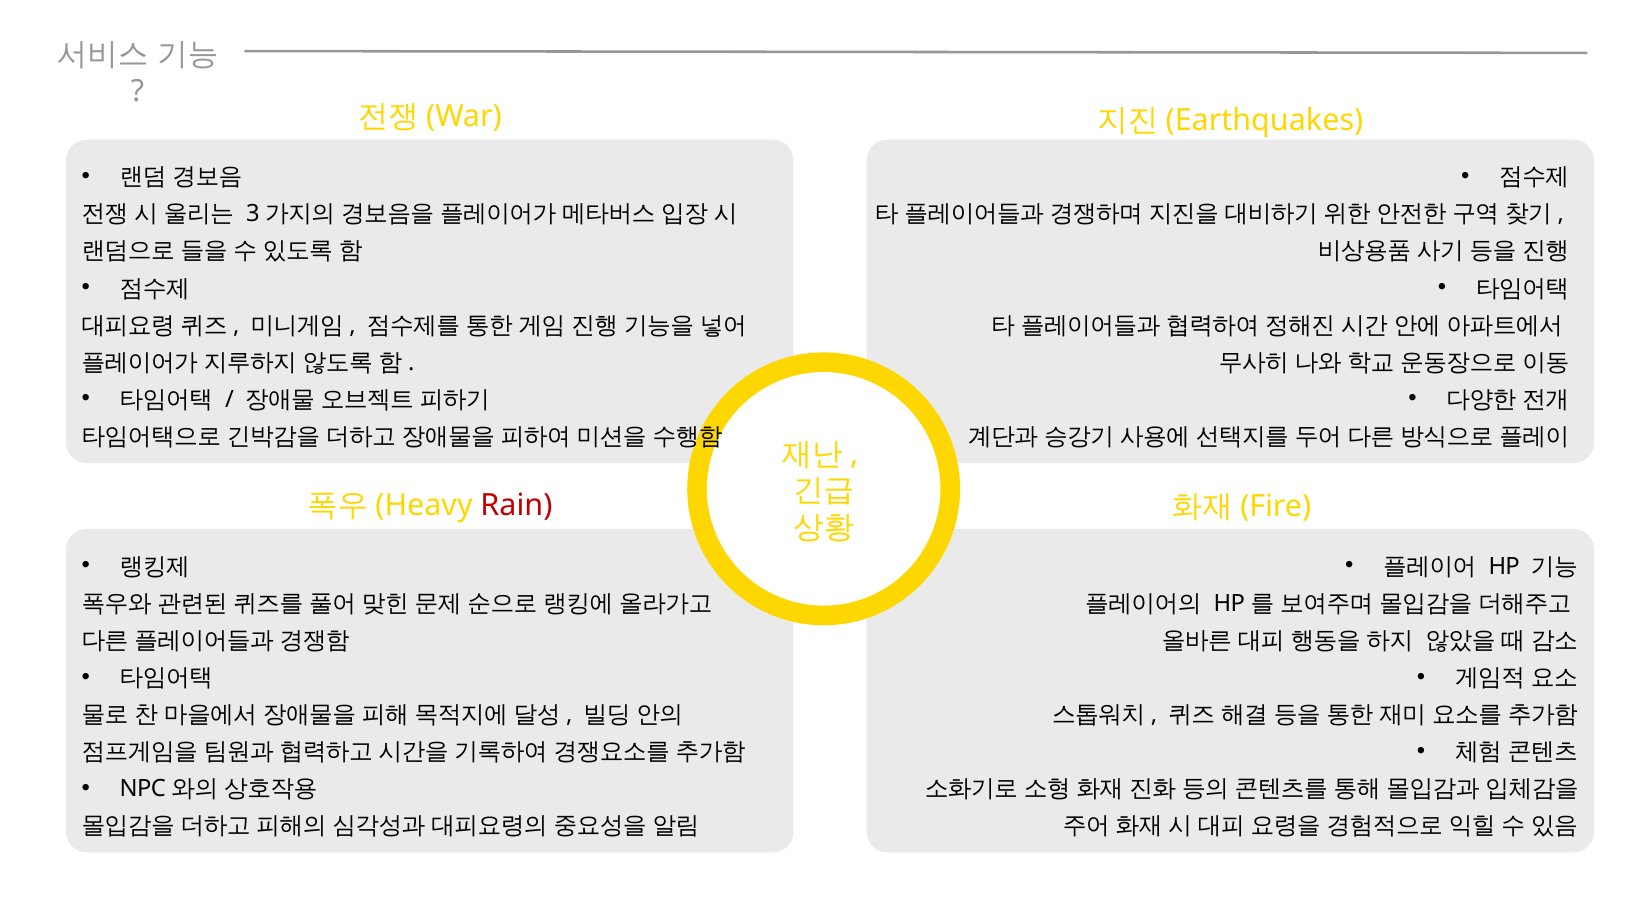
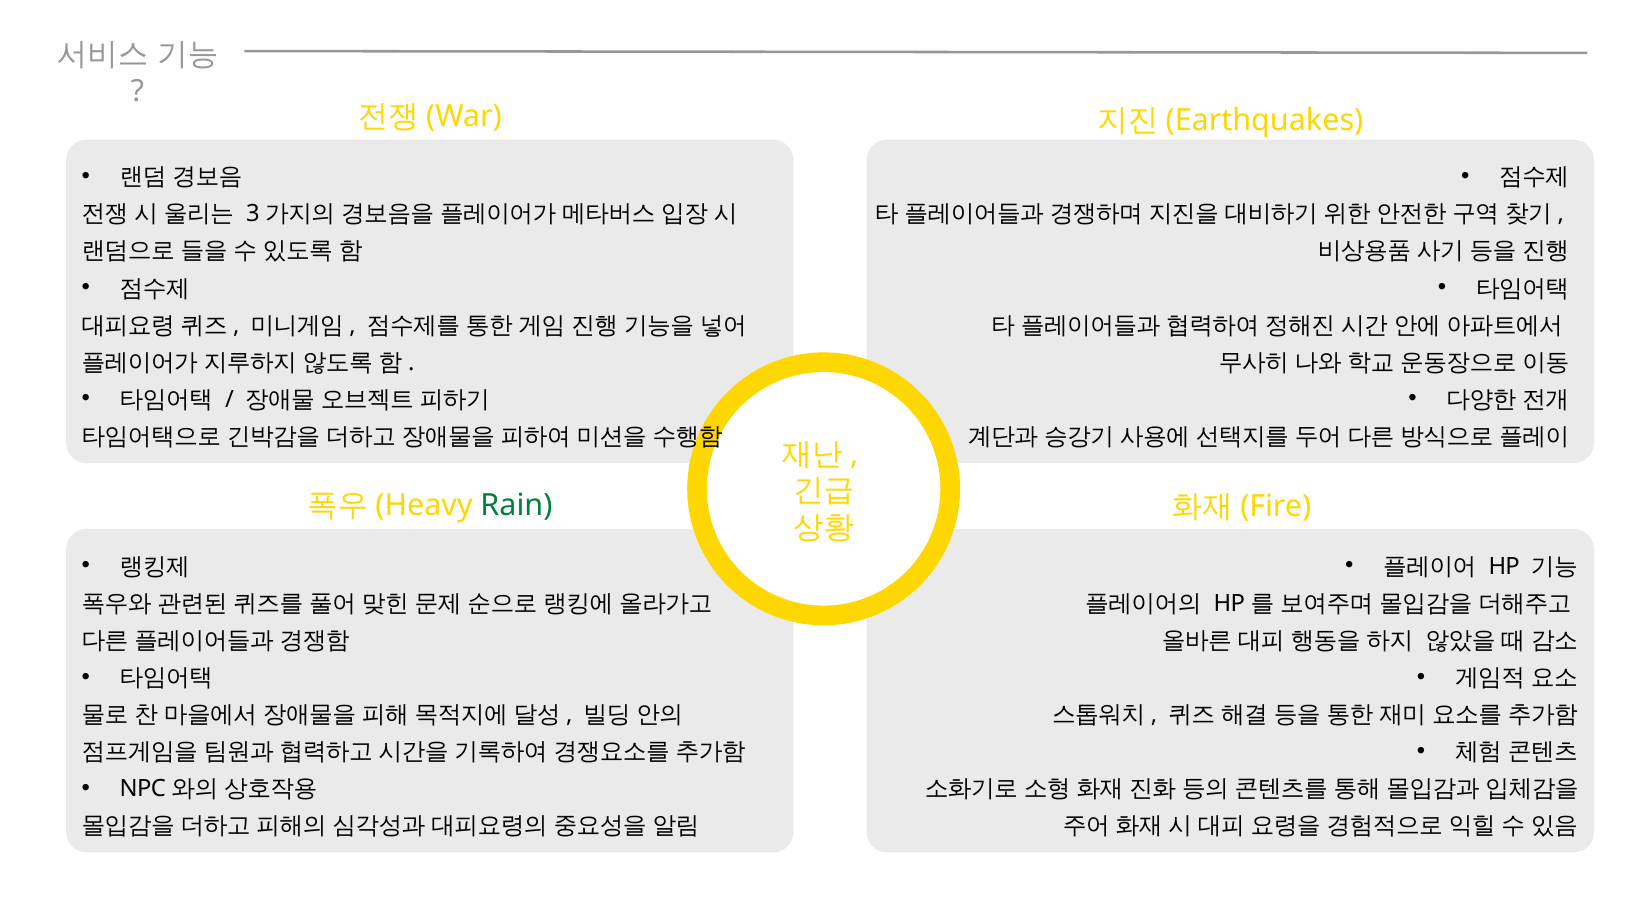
Rain colour: red -> green (516, 506)
